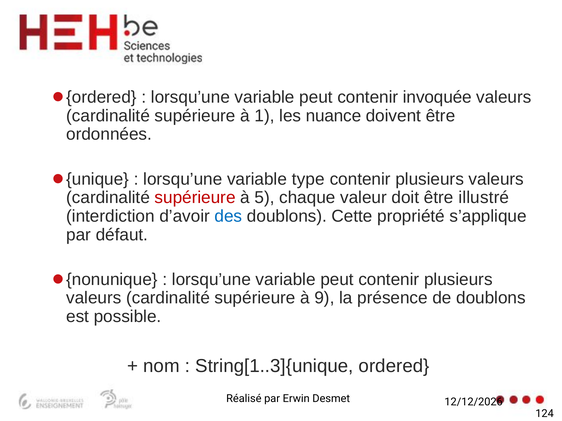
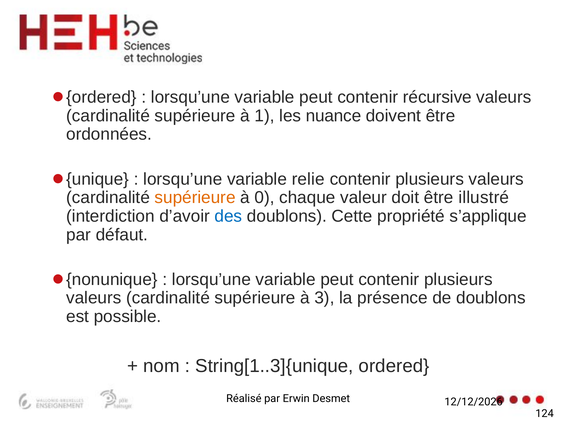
invoquée: invoquée -> récursive (437, 97)
type: type -> relie (308, 179)
supérieure colour: red -> orange (195, 198)
5: 5 -> 0 (265, 198)
9: 9 -> 3 (324, 298)
